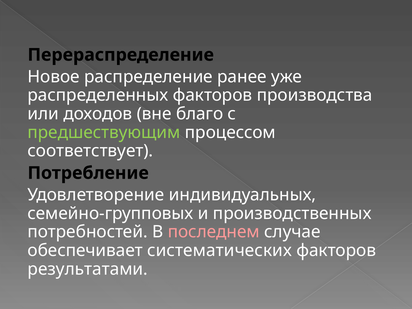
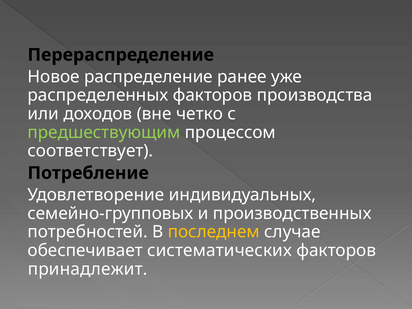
благо: благо -> четко (200, 114)
последнем colour: pink -> yellow (214, 232)
результатами: результатами -> принадлежит (88, 269)
